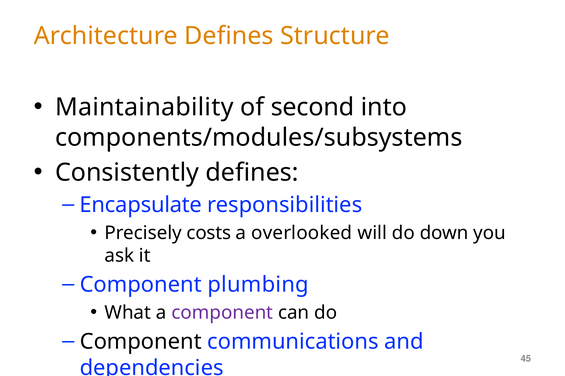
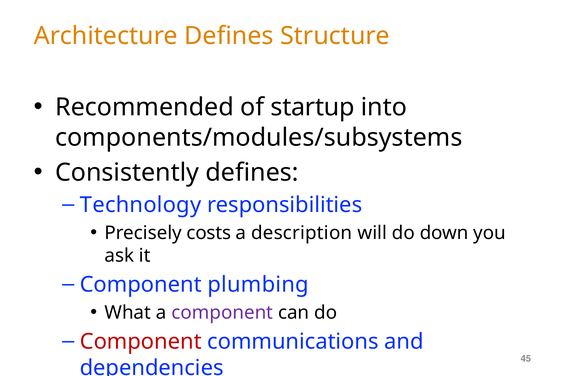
Maintainability: Maintainability -> Recommended (144, 108)
second: second -> startup (313, 108)
Encapsulate: Encapsulate -> Technology (141, 205)
overlooked: overlooked -> description (302, 233)
Component colour: black -> red (141, 342)
